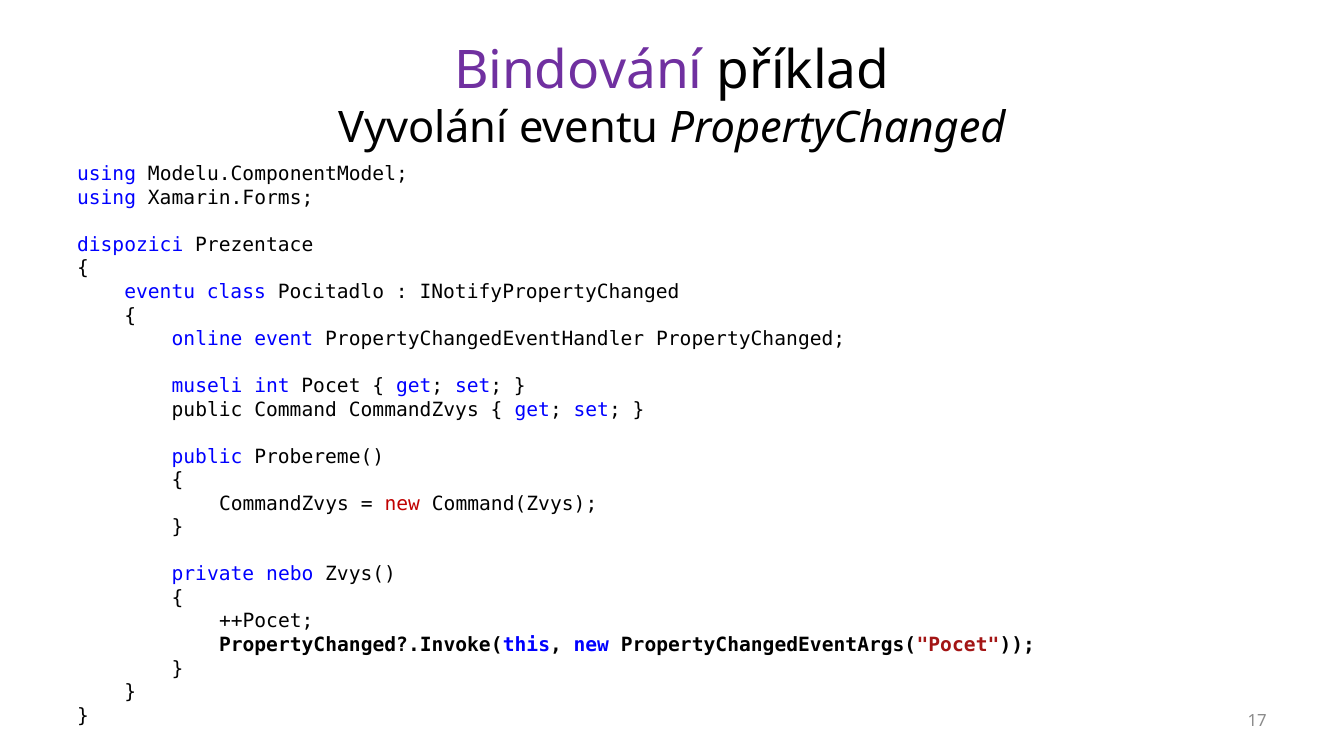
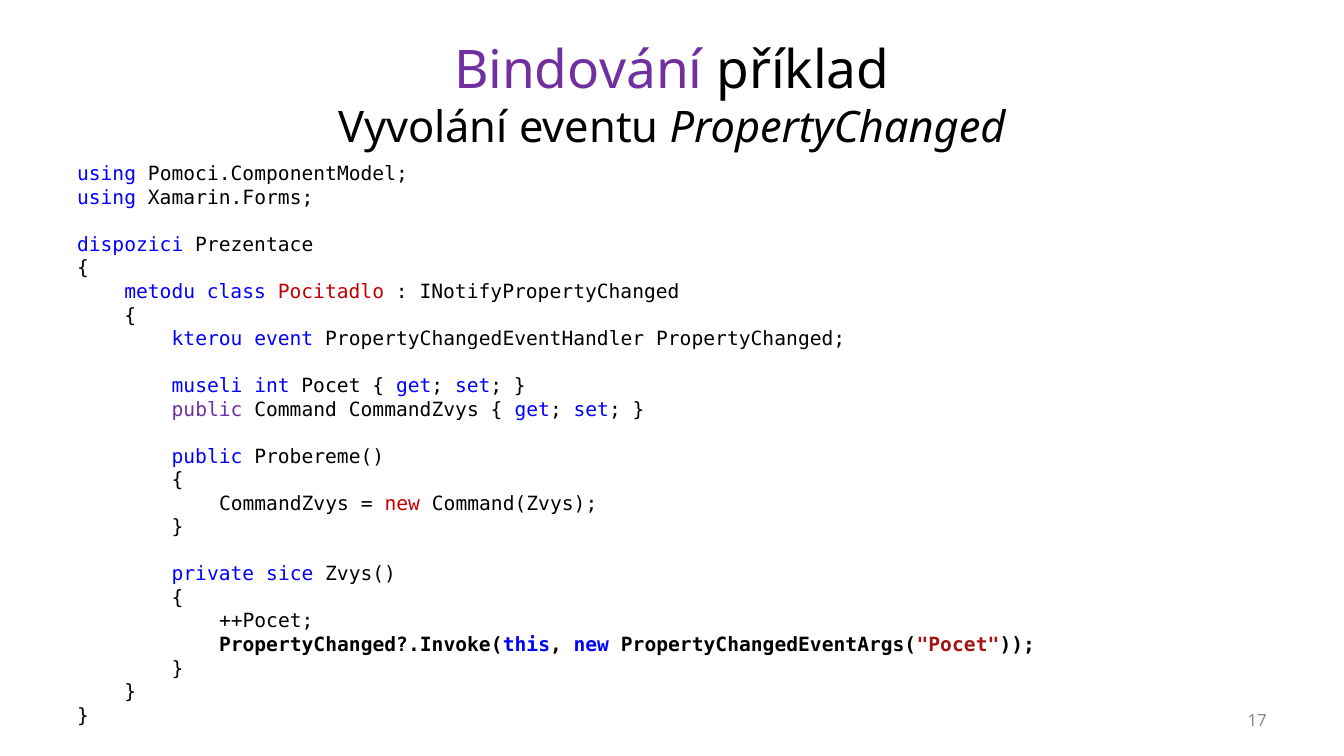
Modelu.ComponentModel: Modelu.ComponentModel -> Pomoci.ComponentModel (278, 174)
eventu: eventu -> metodu (160, 292)
Pocitadlo colour: black -> red (331, 292)
online: online -> kterou (207, 339)
public colour: black -> purple (207, 410)
nebo: nebo -> sice (290, 574)
